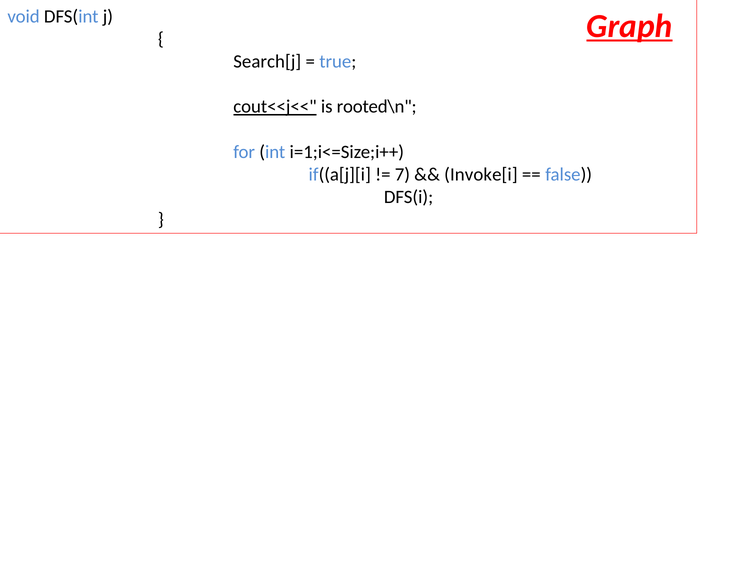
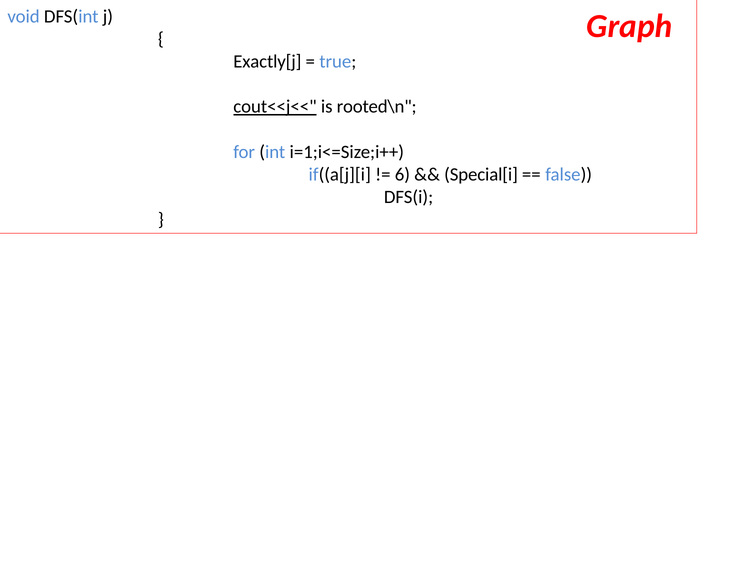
Graph underline: present -> none (629, 26)
Search[j: Search[j -> Exactly[j (267, 61)
7: 7 -> 6 (402, 174)
Invoke[i: Invoke[i -> Special[i (481, 174)
